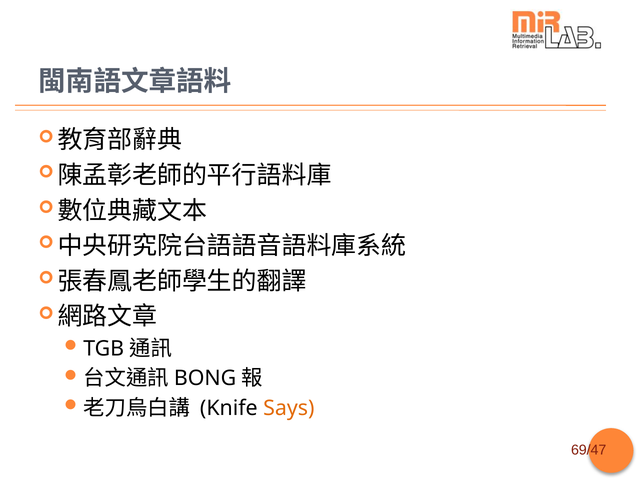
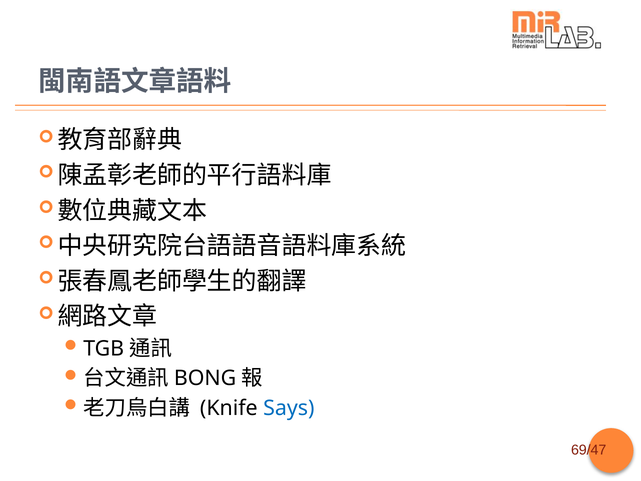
Says colour: orange -> blue (289, 408)
